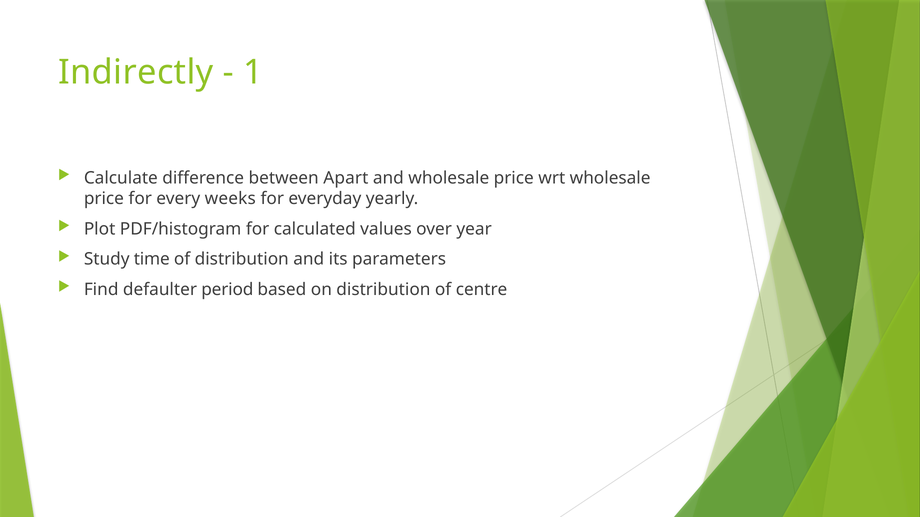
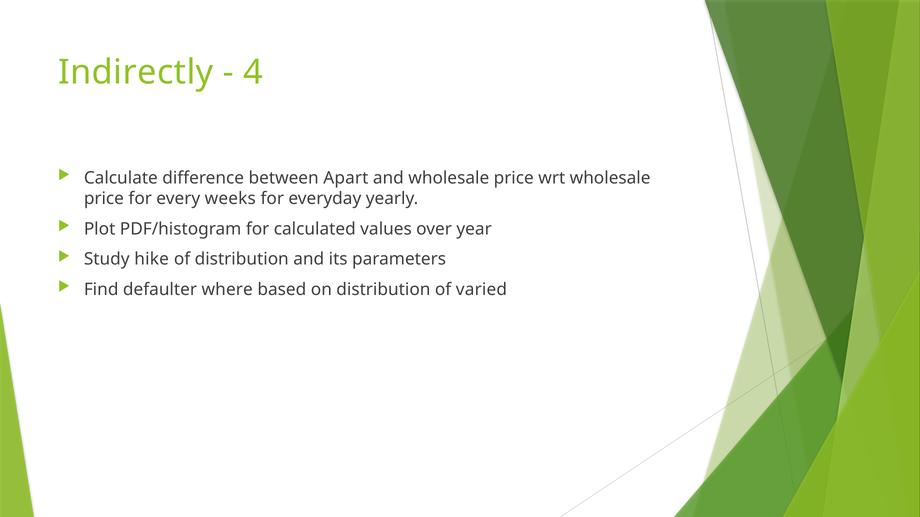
1: 1 -> 4 (253, 73)
time: time -> hike (152, 259)
period: period -> where (227, 290)
centre: centre -> varied (481, 290)
